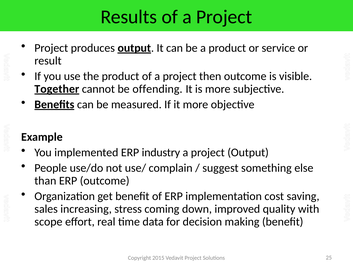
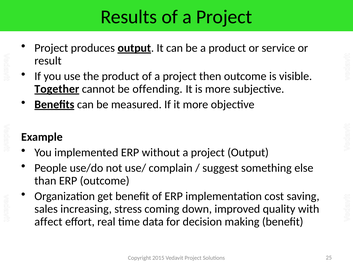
industry: industry -> without (161, 152)
scope: scope -> affect (48, 221)
